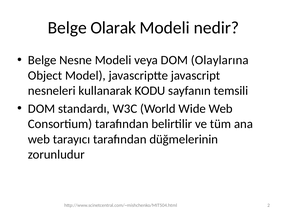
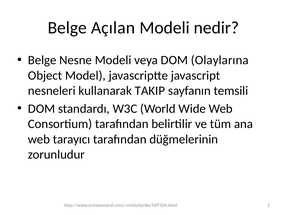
Olarak: Olarak -> Açılan (113, 28)
KODU: KODU -> TAKIP (150, 91)
